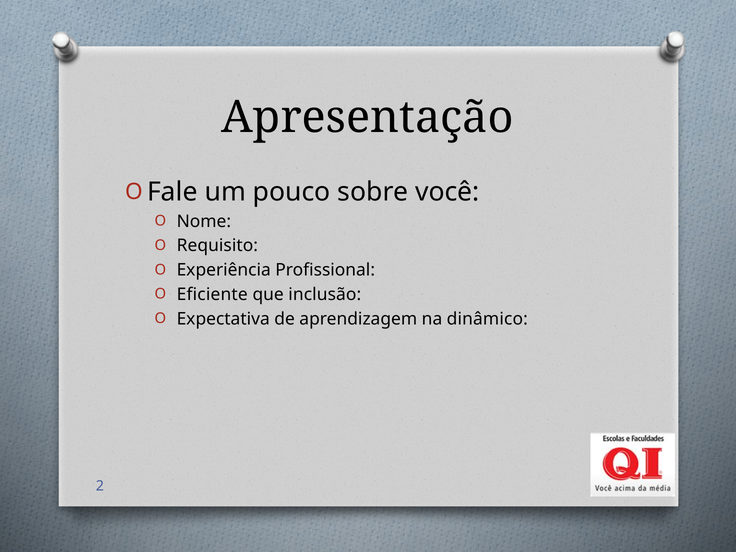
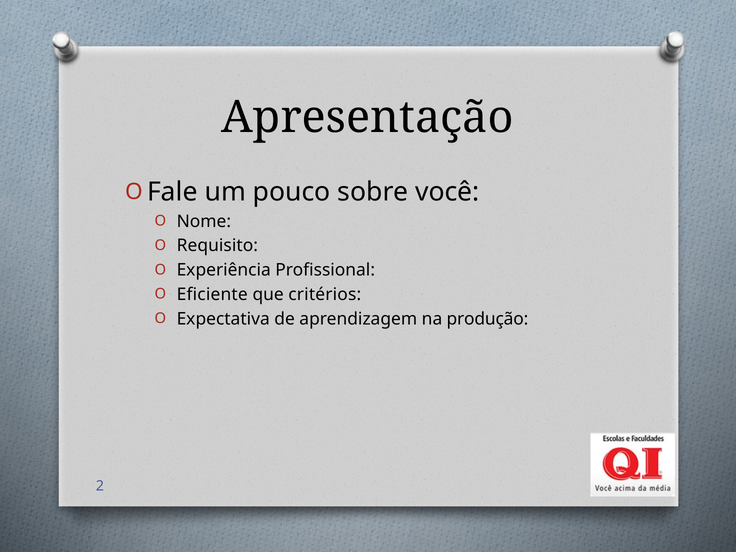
inclusão: inclusão -> critérios (325, 294)
dinâmico: dinâmico -> produção (487, 319)
